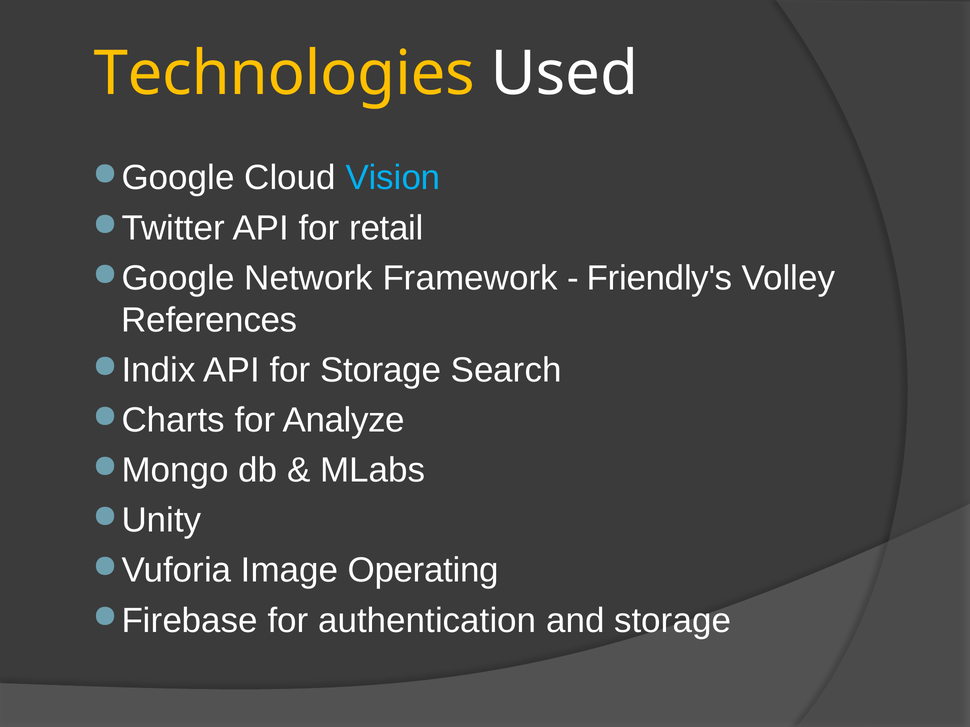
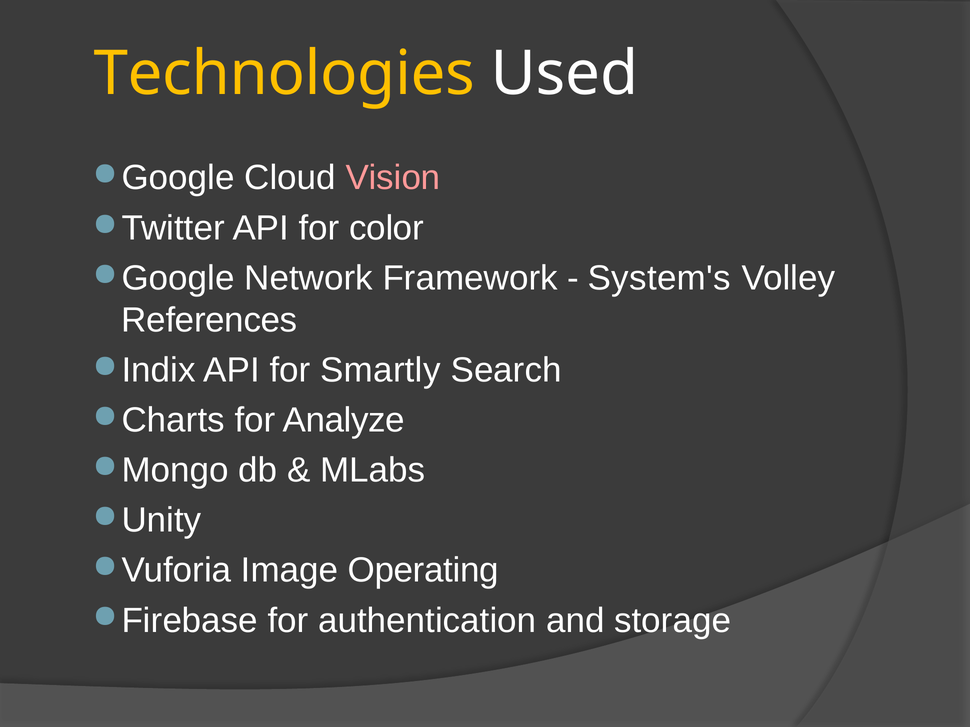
Vision colour: light blue -> pink (393, 178)
retail: retail -> color (387, 228)
Friendly's: Friendly's -> System's (659, 278)
for Storage: Storage -> Smartly (380, 370)
